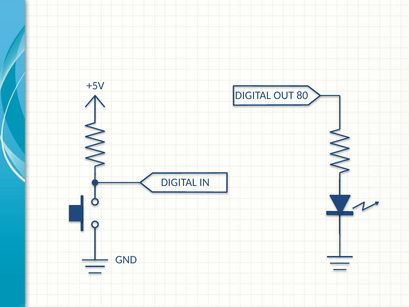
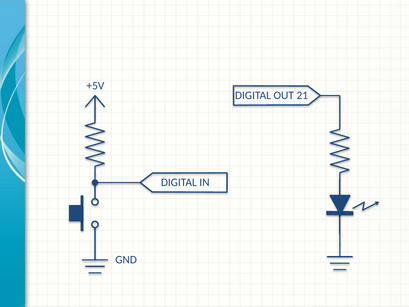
80: 80 -> 21 (302, 95)
